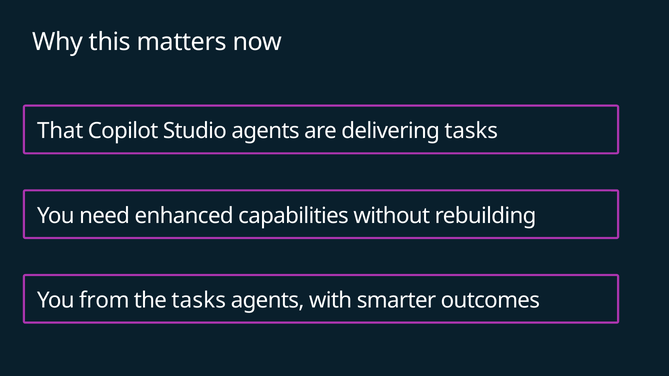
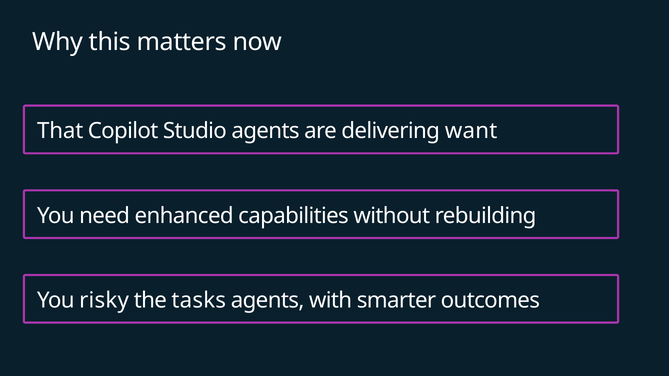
delivering tasks: tasks -> want (471, 131)
from: from -> risky (104, 301)
